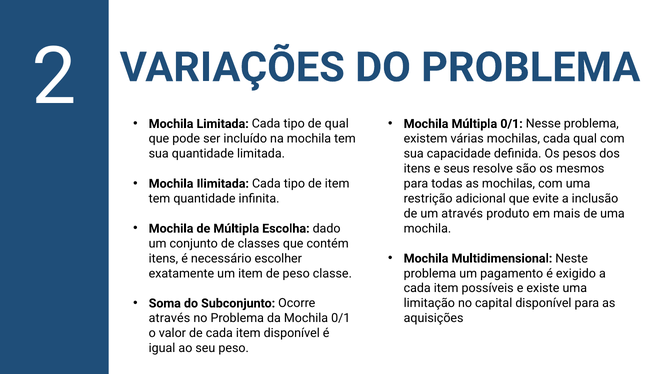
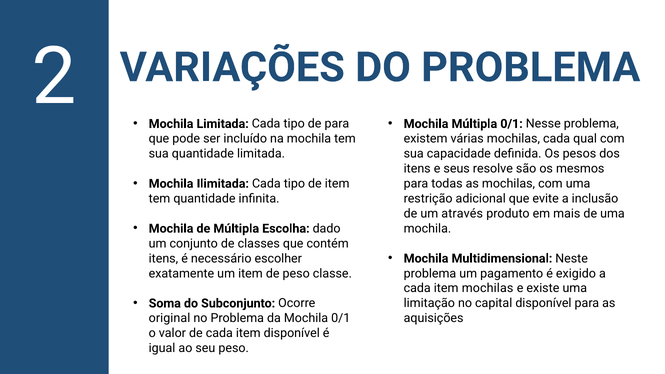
de qual: qual -> para (337, 124)
item possíveis: possíveis -> mochilas (488, 288)
através: através -> original (170, 318)
